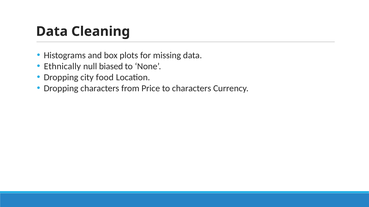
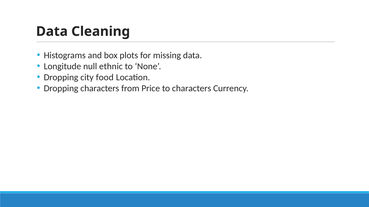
Ethnically: Ethnically -> Longitude (62, 66)
biased: biased -> ethnic (111, 66)
